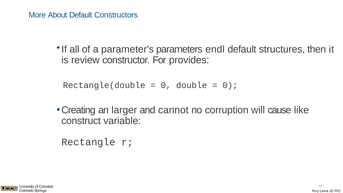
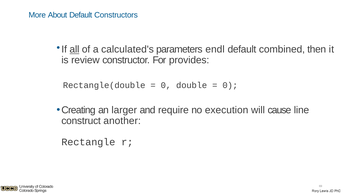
all underline: none -> present (74, 49)
parameter's: parameter's -> calculated's (128, 49)
structures: structures -> combined (282, 49)
cannot: cannot -> require (173, 110)
corruption: corruption -> execution (227, 110)
like: like -> line (301, 110)
variable: variable -> another (122, 121)
